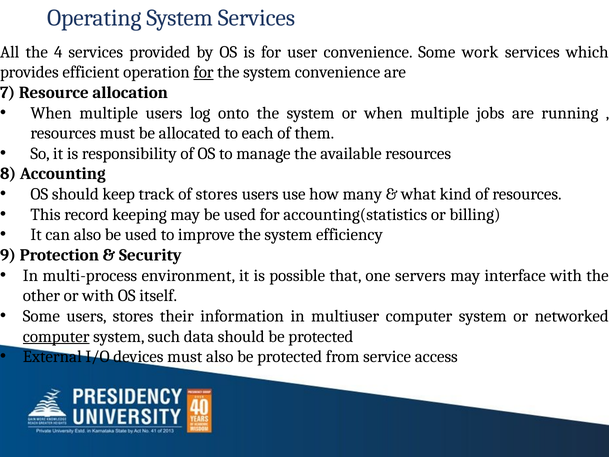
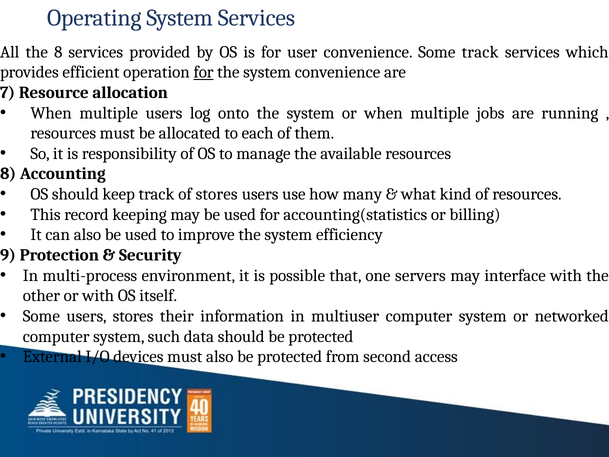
the 4: 4 -> 8 (58, 52)
Some work: work -> track (480, 52)
computer underline: present -> none (56, 336)
service: service -> second (387, 357)
